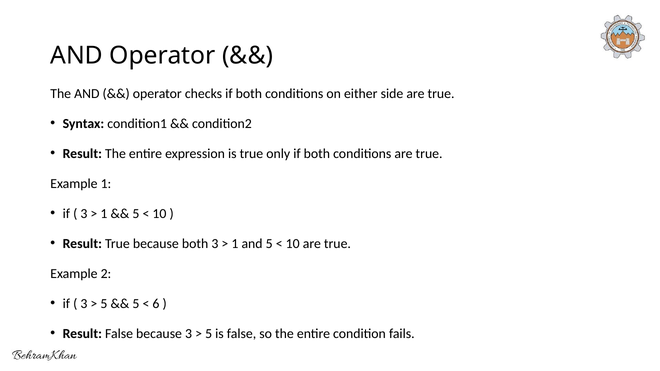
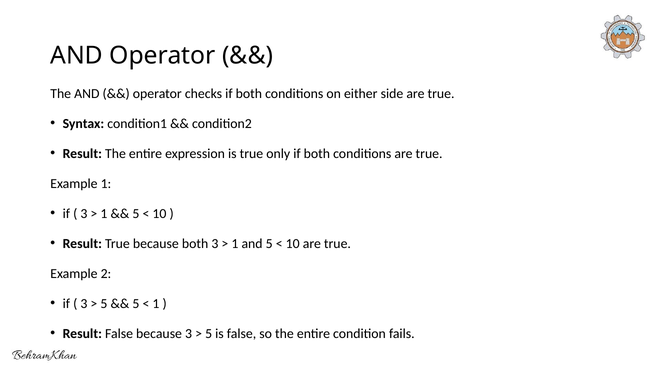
6: 6 -> 1 (156, 304)
